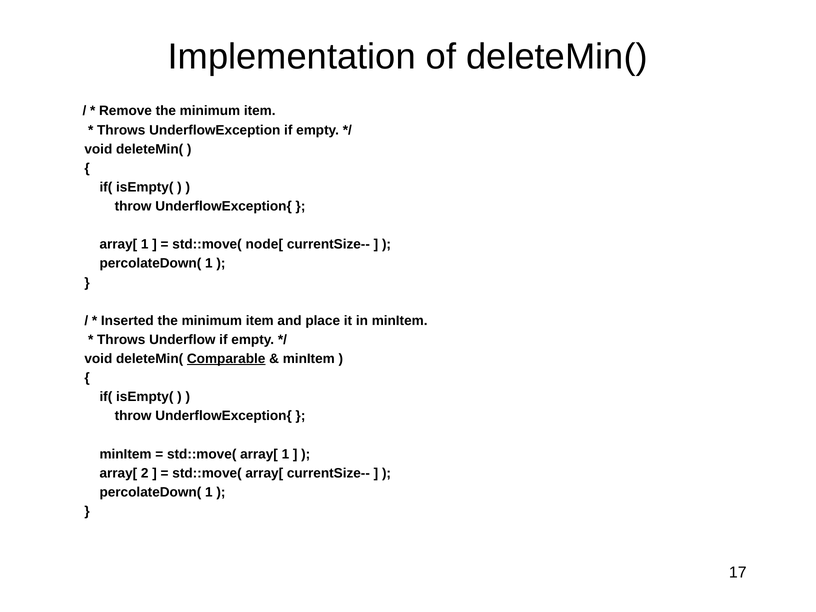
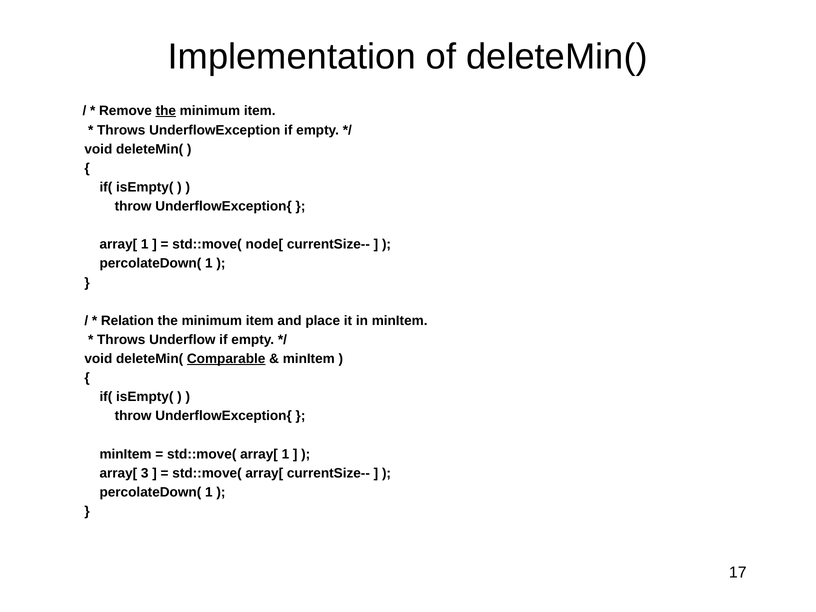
the underline: none -> present (166, 111)
Inserted: Inserted -> Relation (127, 321)
2: 2 -> 3 (145, 473)
